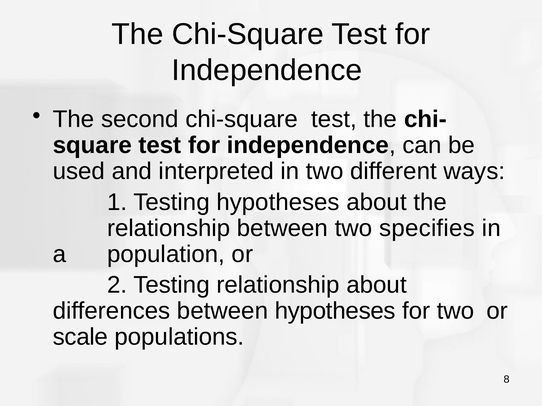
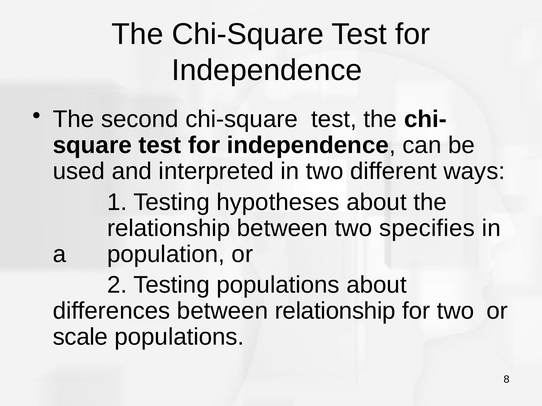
Testing relationship: relationship -> populations (278, 285)
between hypotheses: hypotheses -> relationship (335, 311)
